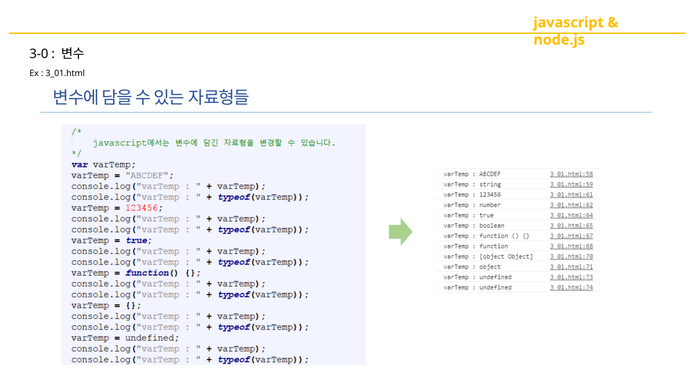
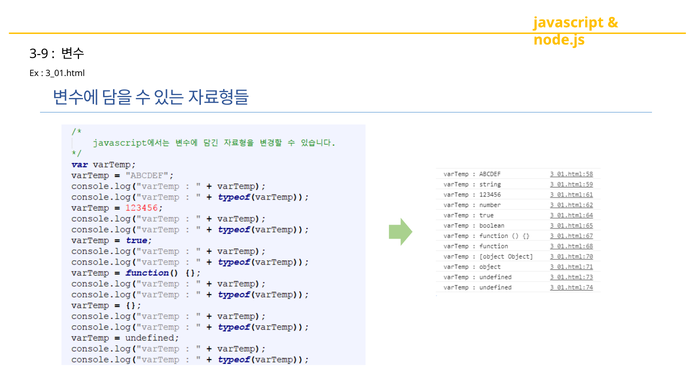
3-0: 3-0 -> 3-9 (39, 54)
